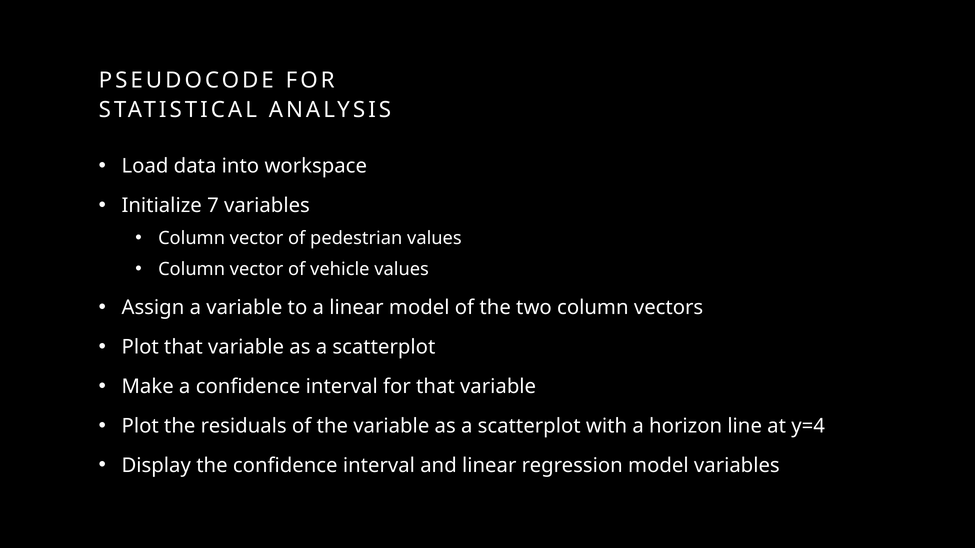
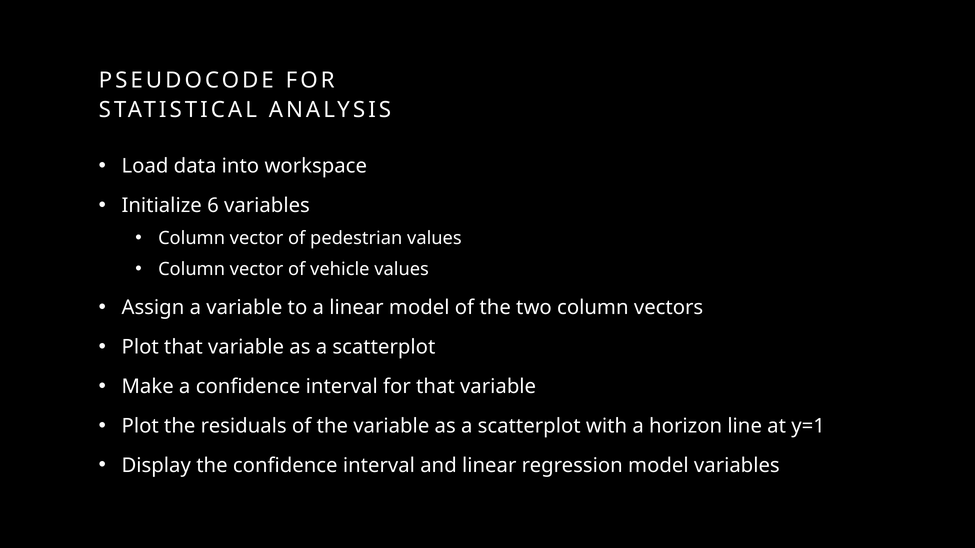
7: 7 -> 6 (213, 206)
y=4: y=4 -> y=1 (808, 426)
